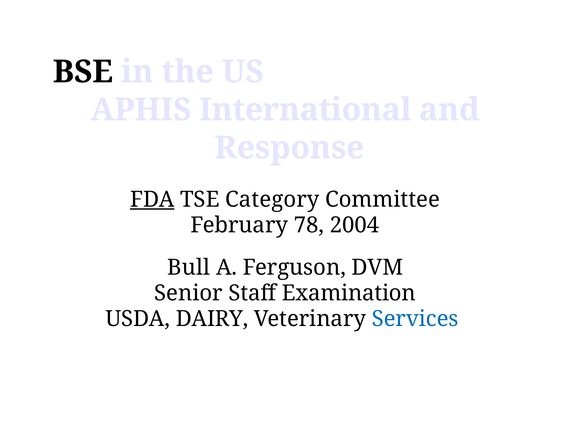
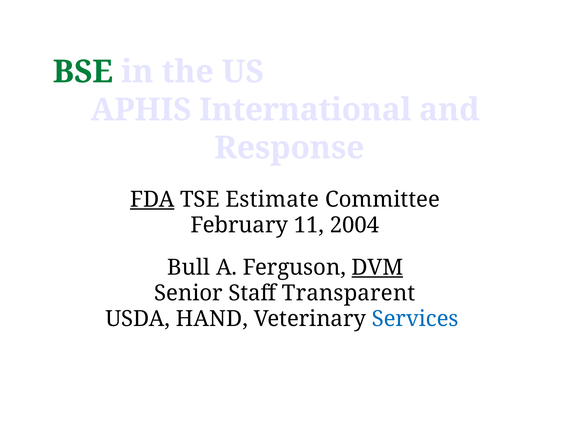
BSE colour: black -> green (83, 72)
Category: Category -> Estimate (272, 199)
78: 78 -> 11 (309, 225)
DVM underline: none -> present (377, 267)
Examination: Examination -> Transparent (349, 293)
DAIRY: DAIRY -> HAND (212, 319)
